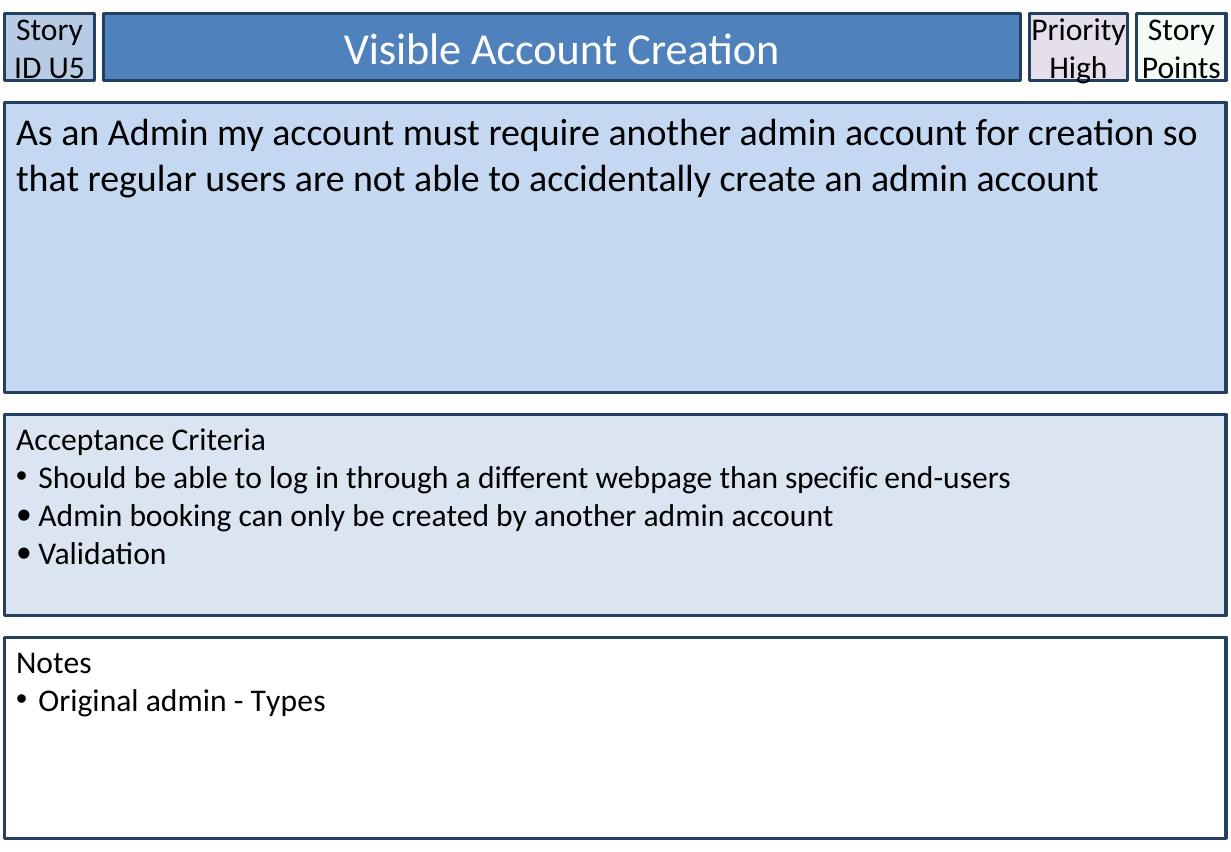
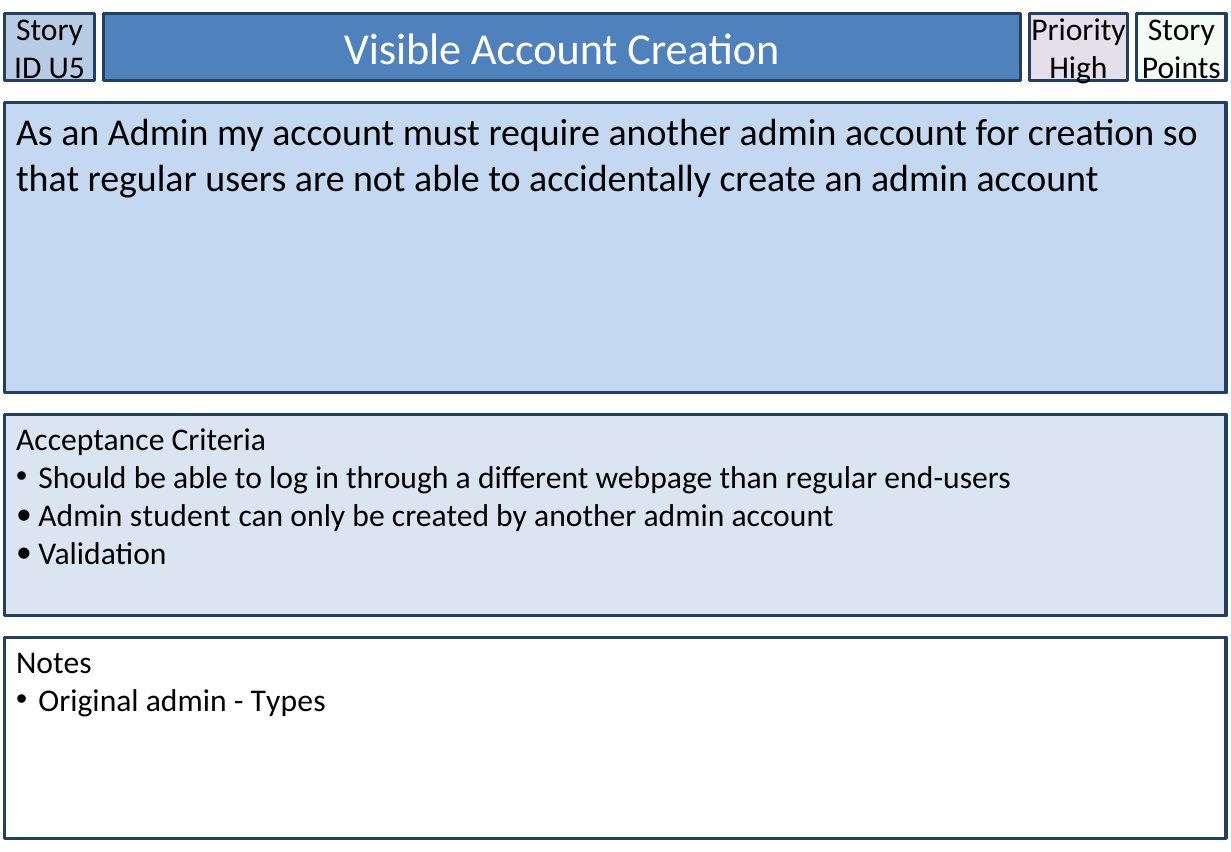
than specific: specific -> regular (831, 478)
booking: booking -> student (180, 516)
